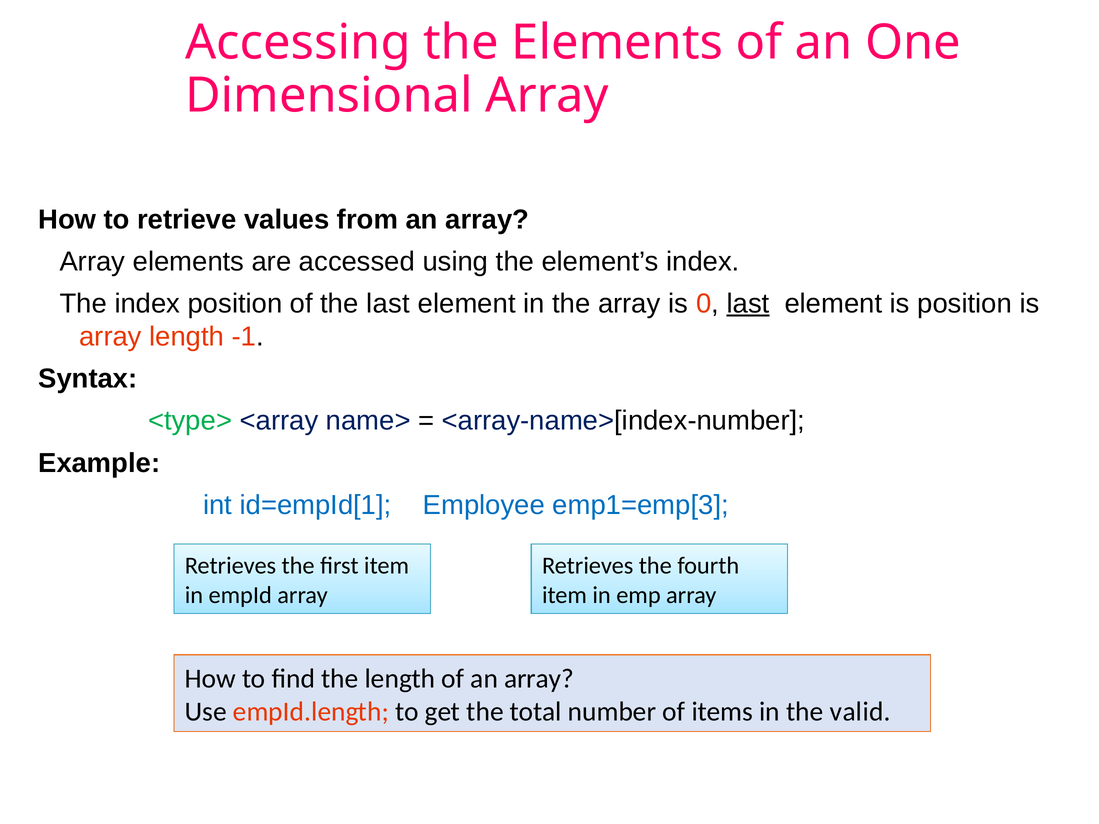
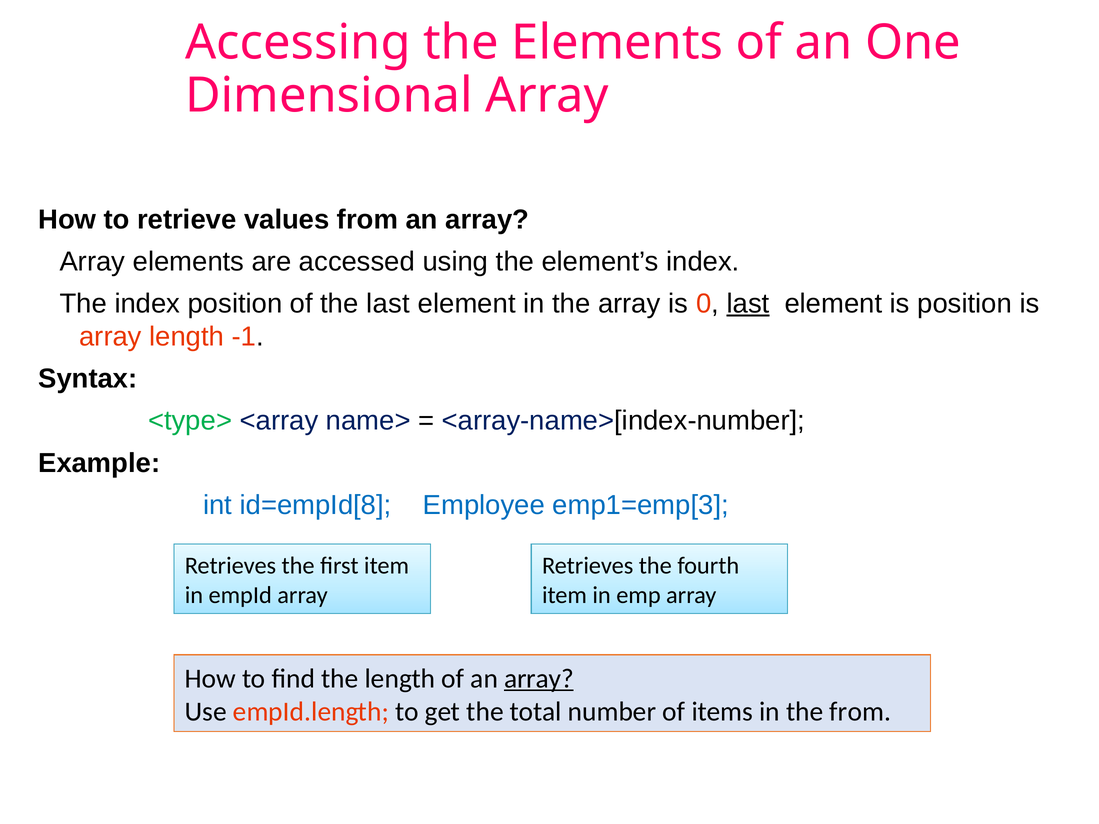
id=empId[1: id=empId[1 -> id=empId[8 (316, 505)
array underline: none -> present (539, 679)
the valid: valid -> from (860, 712)
